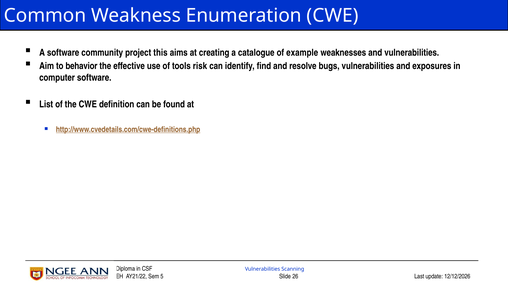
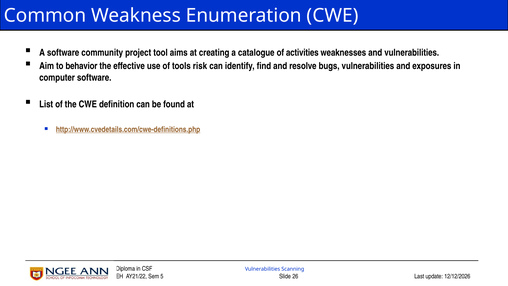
this: this -> tool (161, 53)
example: example -> activities (302, 53)
